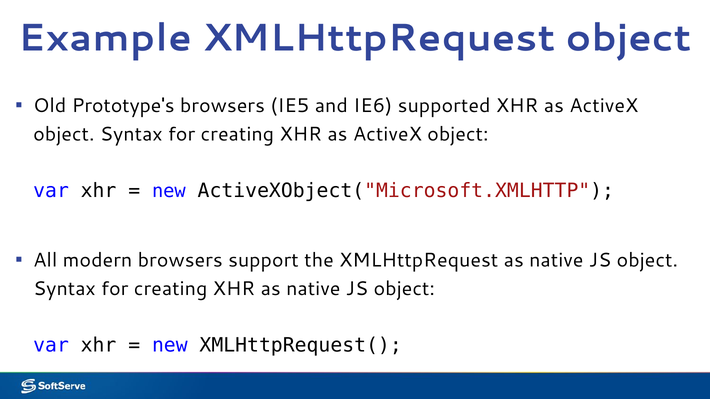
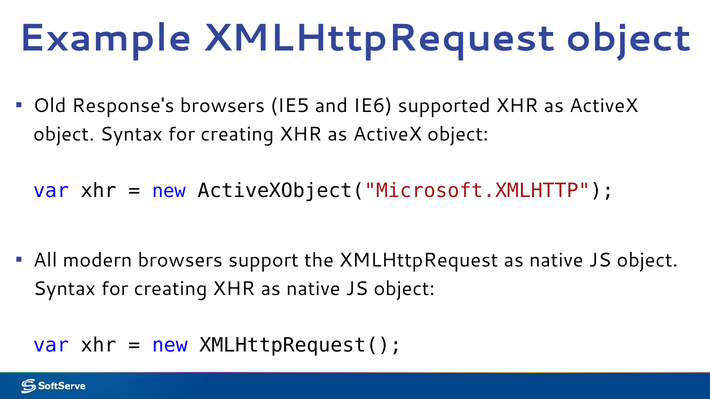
Prototype's: Prototype's -> Response's (123, 106)
